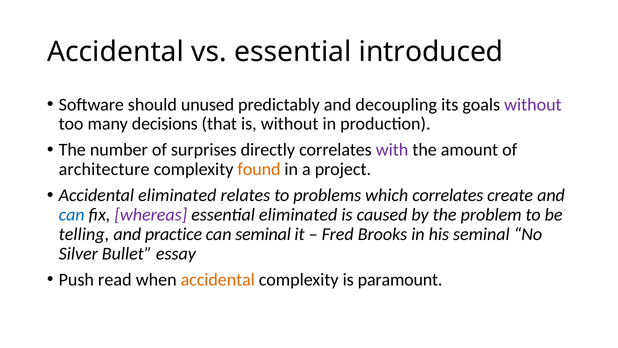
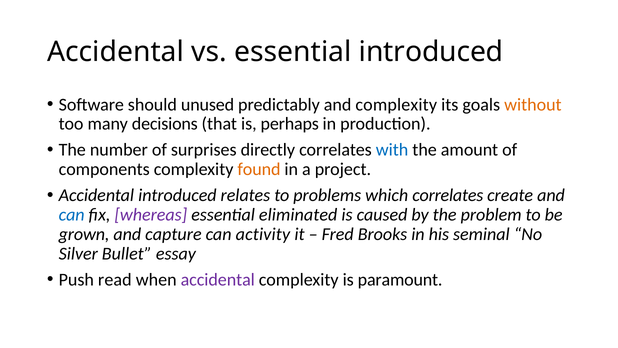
and decoupling: decoupling -> complexity (396, 104)
without colour: purple -> orange (533, 104)
is without: without -> perhaps (290, 124)
with colour: purple -> blue (392, 150)
architecture: architecture -> components (104, 169)
Accidental eliminated: eliminated -> introduced (177, 195)
telling: telling -> grown (84, 234)
practice: practice -> capture (173, 234)
can seminal: seminal -> activity (263, 234)
accidental colour: orange -> purple (218, 279)
